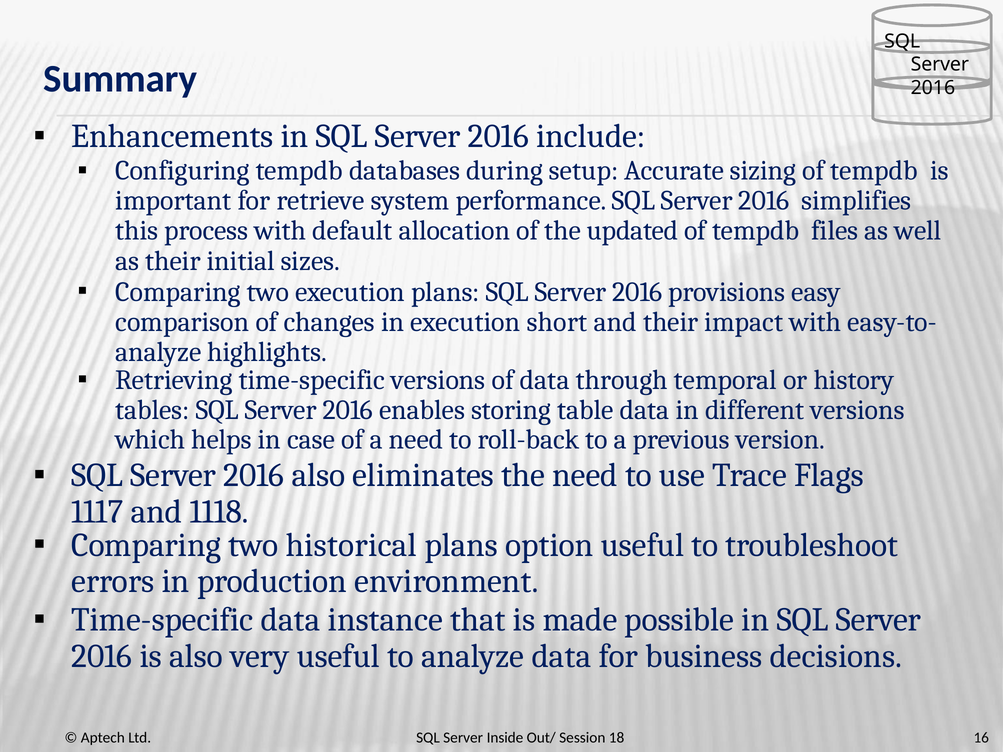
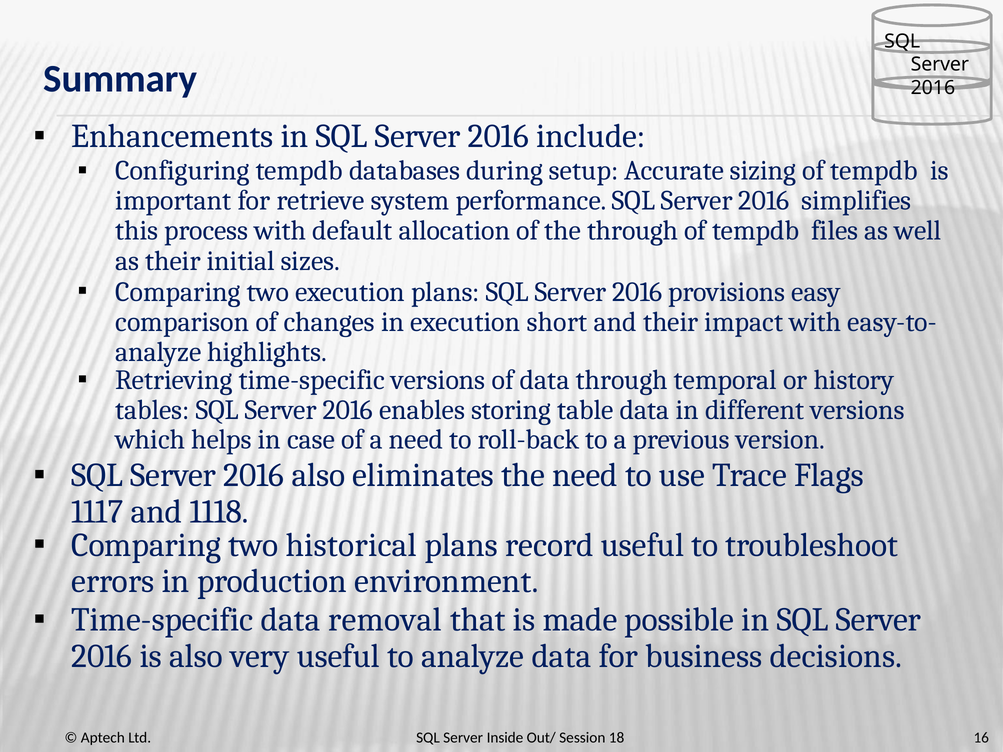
the updated: updated -> through (633, 231)
option: option -> record (549, 545)
instance: instance -> removal (385, 620)
